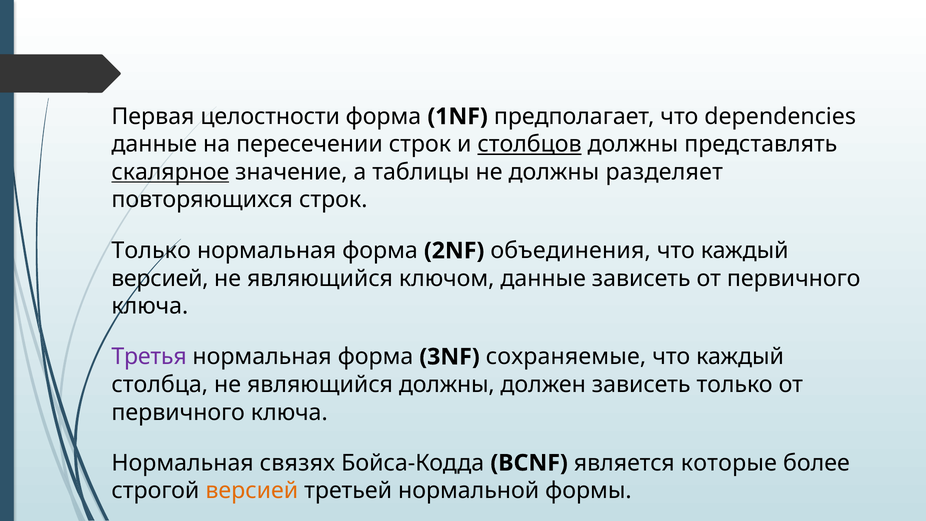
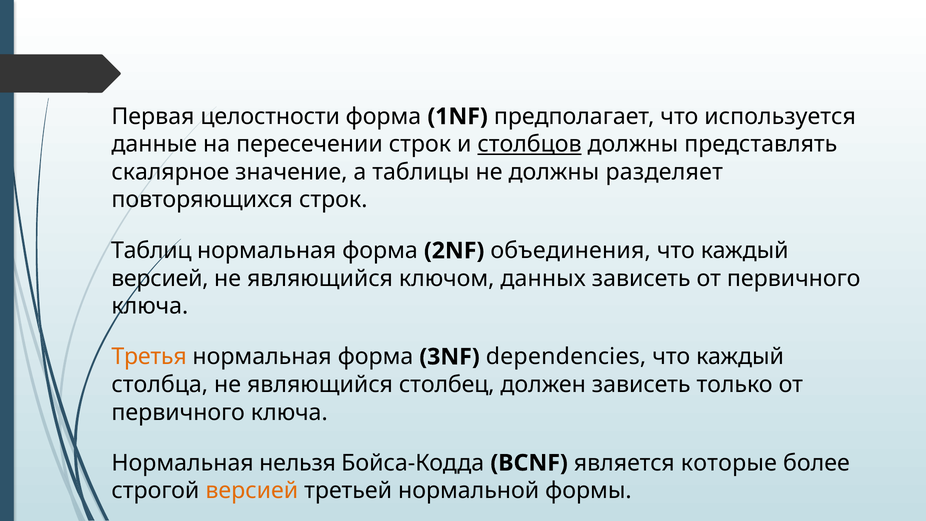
dependencies: dependencies -> используется (780, 116)
скалярное underline: present -> none (170, 172)
Только: Только -> Таблиц (151, 251)
ключом данные: данные -> данных (543, 278)
Третья colour: purple -> orange (149, 357)
сохраняемые: сохраняемые -> dependencies (566, 357)
являющийся должны: должны -> столбец (447, 385)
связях: связях -> нельзя (298, 463)
